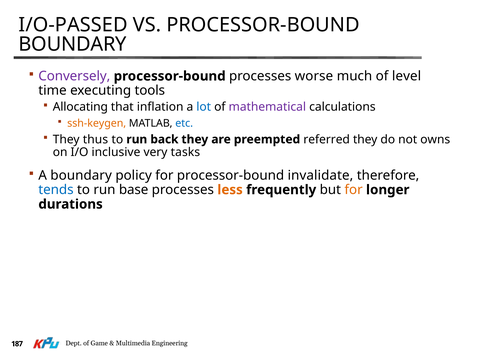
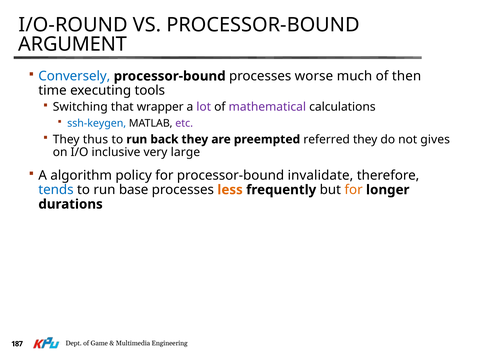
I/O-PASSED: I/O-PASSED -> I/O-ROUND (73, 25)
BOUNDARY: BOUNDARY -> ARGUMENT (73, 44)
Conversely colour: purple -> blue (74, 76)
level: level -> then (407, 76)
Allocating: Allocating -> Switching (80, 107)
inflation: inflation -> wrapper (160, 107)
lot colour: blue -> purple (204, 107)
ssh-keygen colour: orange -> blue (97, 123)
etc colour: blue -> purple (184, 123)
owns: owns -> gives (435, 139)
tasks: tasks -> large (185, 152)
A boundary: boundary -> algorithm (81, 175)
